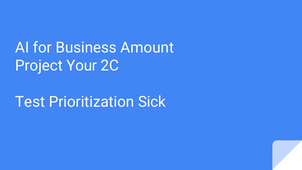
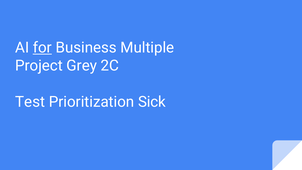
for underline: none -> present (42, 48)
Amount: Amount -> Multiple (147, 48)
Your: Your -> Grey (82, 66)
